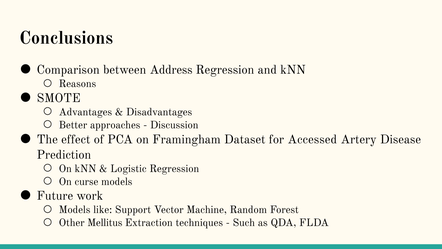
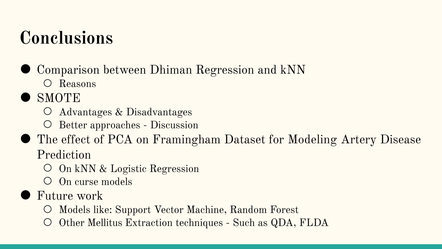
Address: Address -> Dhiman (171, 70)
Accessed: Accessed -> Modeling (312, 139)
